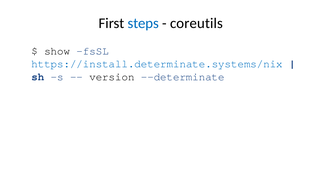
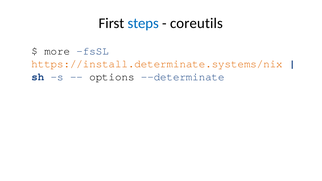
show: show -> more (57, 51)
https://install.determinate.systems/nix colour: blue -> orange (157, 64)
version: version -> options (112, 77)
